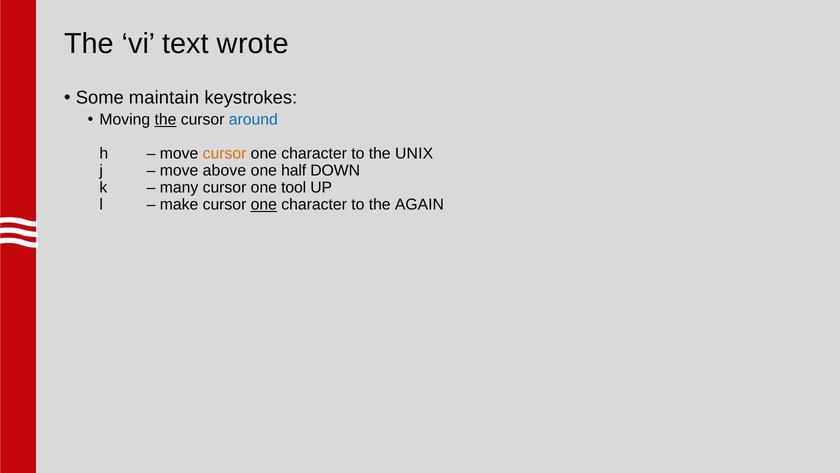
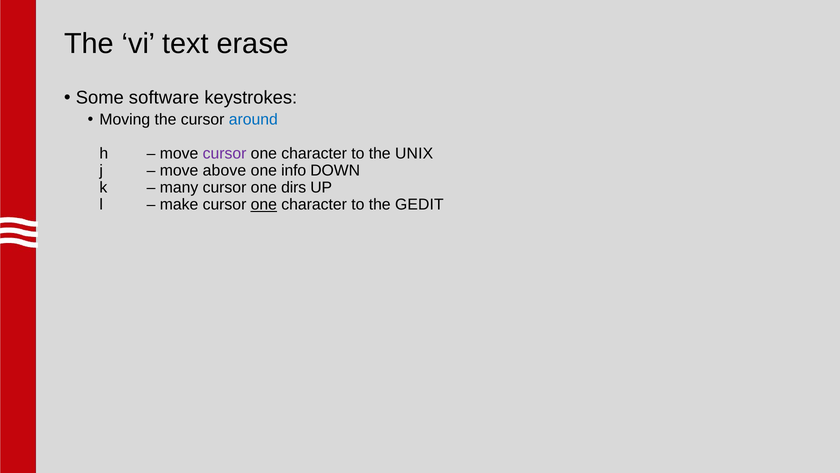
wrote: wrote -> erase (253, 44)
maintain: maintain -> software (164, 98)
the underline: present -> none (165, 119)
cursor colour: orange -> purple (225, 153)
half: half -> info (294, 171)
tool: tool -> dirs (294, 188)
AGAIN: AGAIN -> GEDIT (419, 205)
